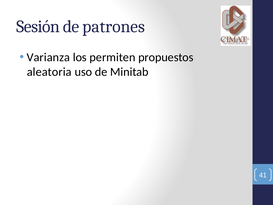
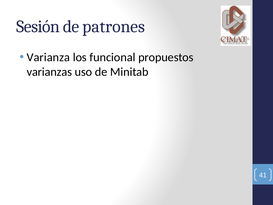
permiten: permiten -> funcional (112, 57)
aleatoria: aleatoria -> varianzas (49, 72)
